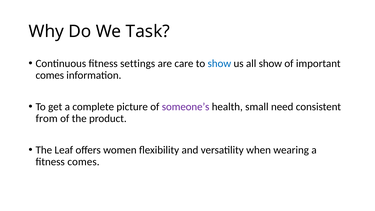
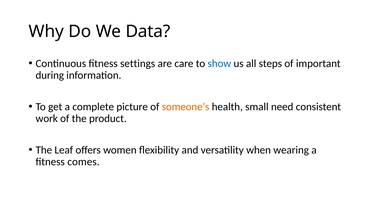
Task: Task -> Data (148, 32)
all show: show -> steps (270, 63)
comes: comes -> during (50, 75)
someone’s colour: purple -> orange (186, 107)
from: from -> work (47, 118)
